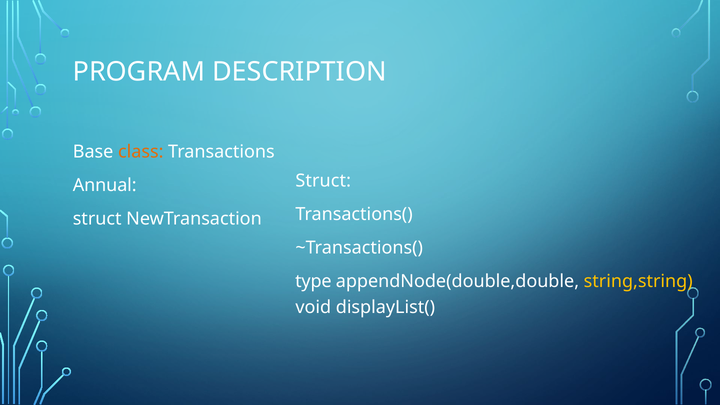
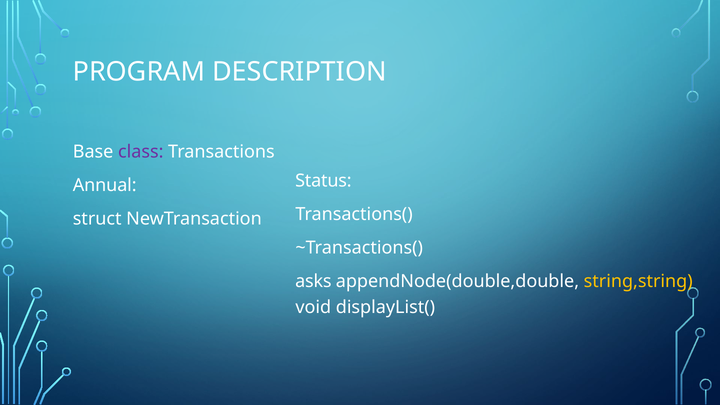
class colour: orange -> purple (141, 152)
Struct: Struct -> Status (323, 181)
type: type -> asks (313, 281)
